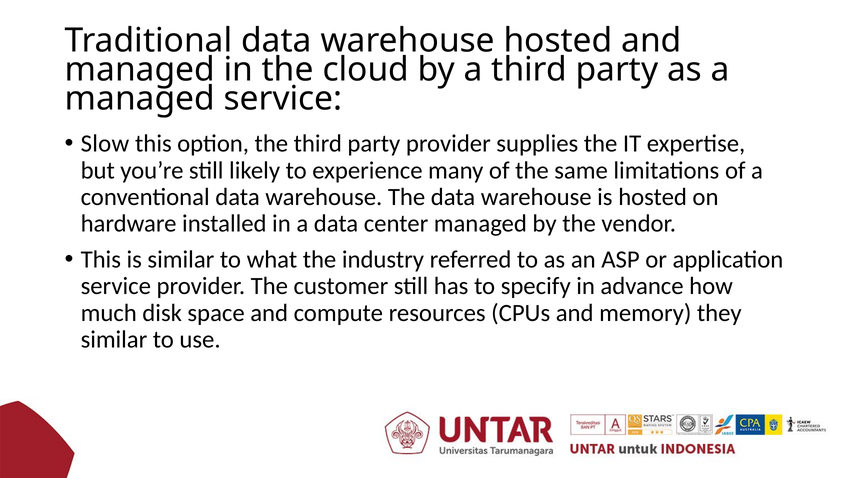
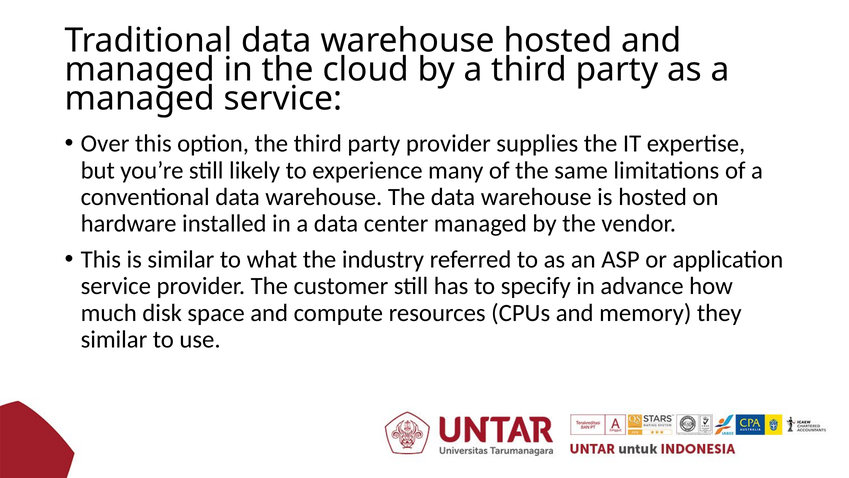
Slow: Slow -> Over (105, 143)
